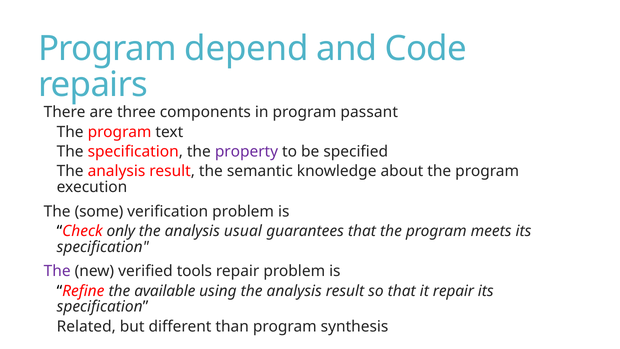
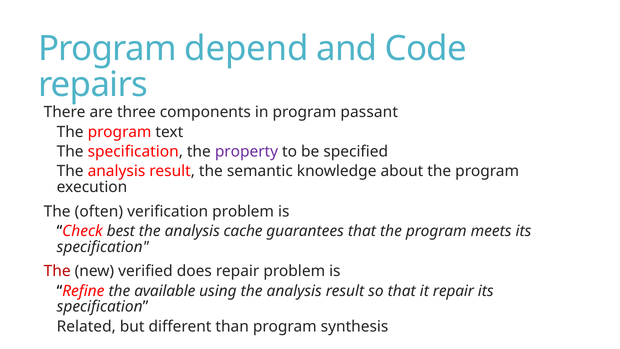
some: some -> often (99, 211)
only: only -> best (121, 231)
usual: usual -> cache (243, 231)
The colour: purple -> red (57, 271)
tools: tools -> does (194, 271)
